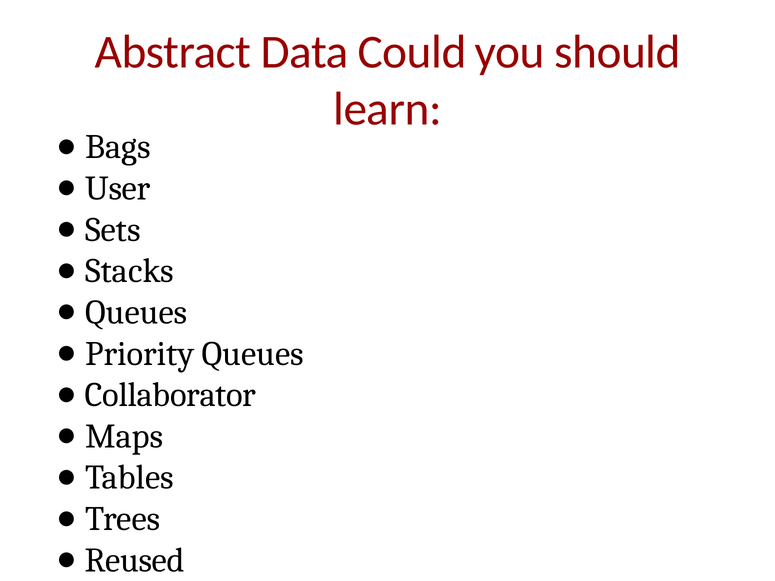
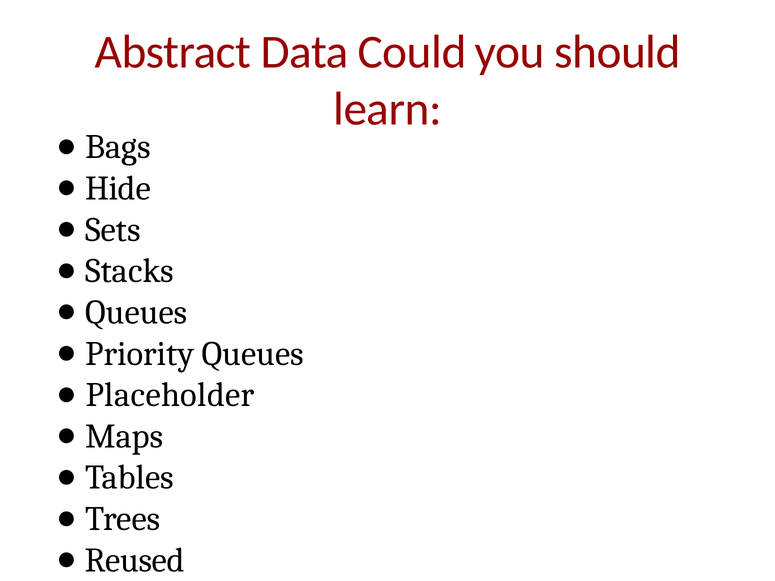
User: User -> Hide (118, 188)
Collaborator: Collaborator -> Placeholder (170, 395)
